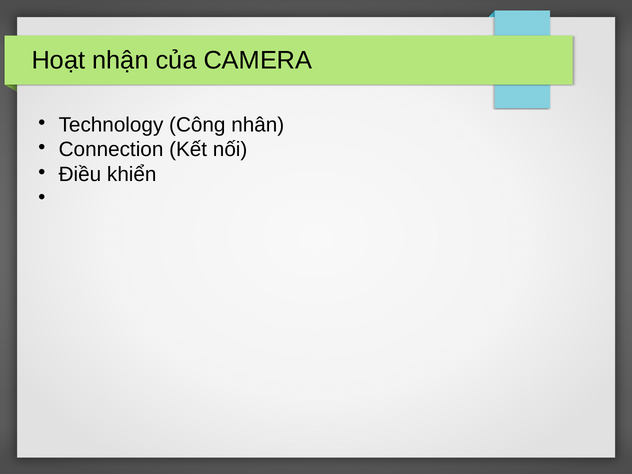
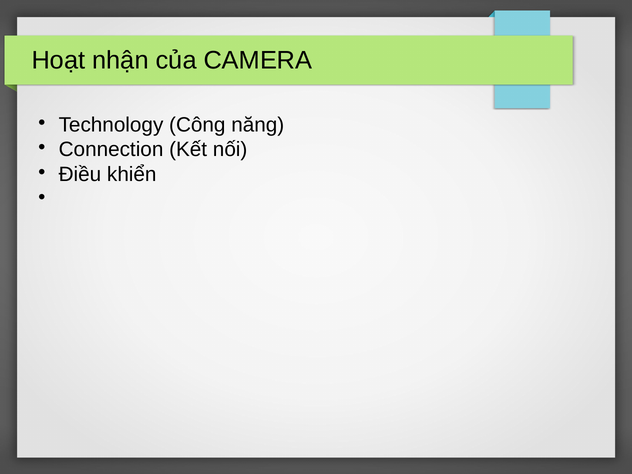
nhân: nhân -> năng (258, 125)
